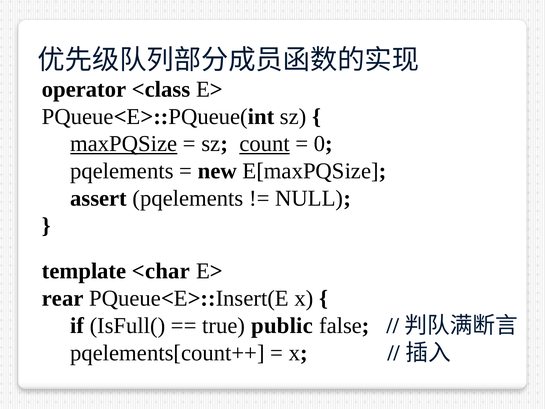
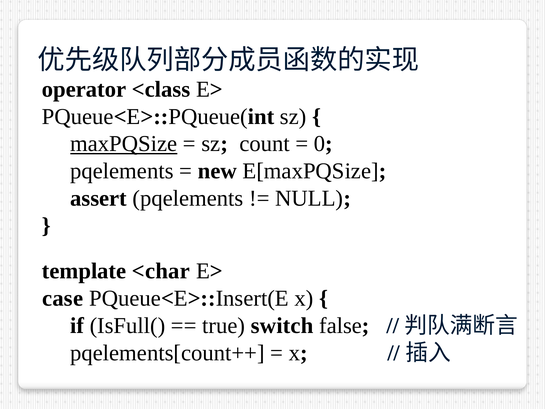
count underline: present -> none (265, 144)
rear: rear -> case (63, 298)
public: public -> switch (282, 325)
